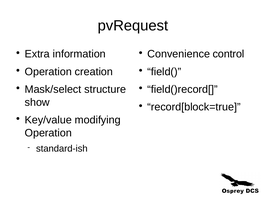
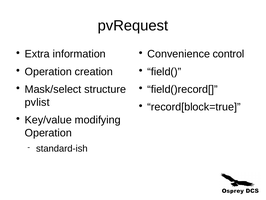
show: show -> pvlist (37, 102)
